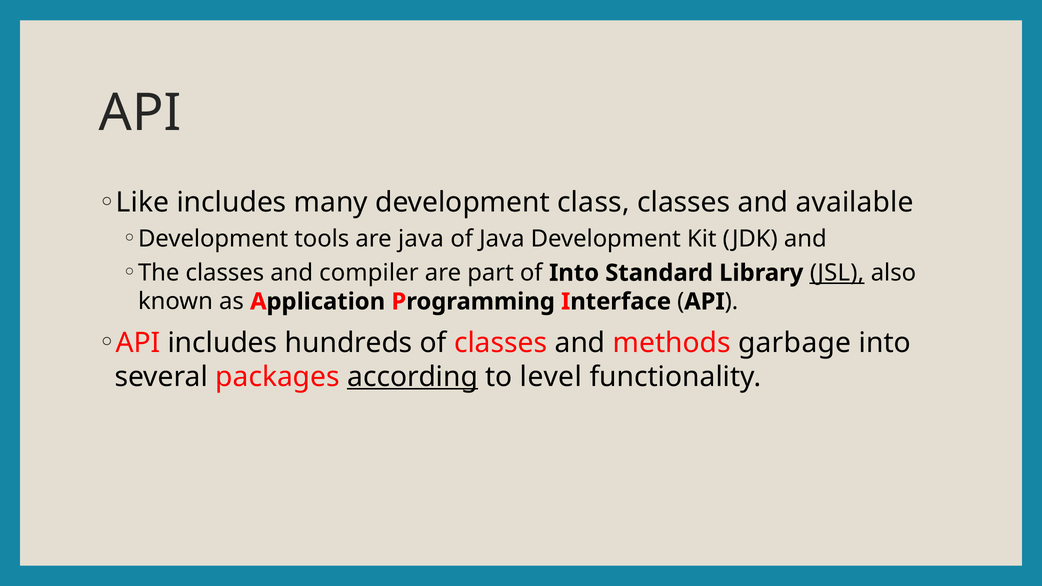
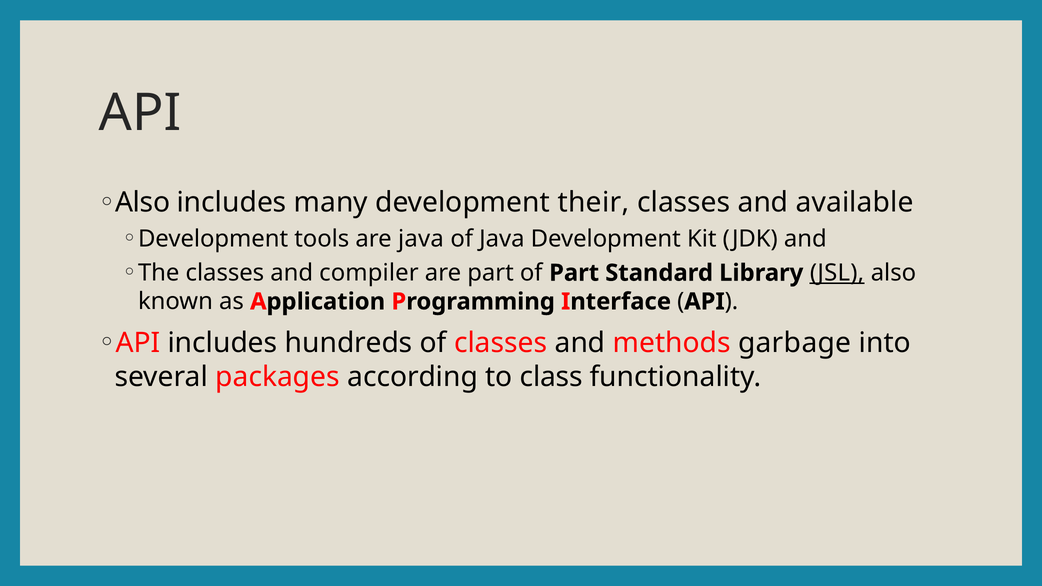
Like: Like -> Also (143, 203)
class: class -> their (593, 203)
of Into: Into -> Part (574, 273)
according underline: present -> none (413, 377)
level: level -> class (551, 377)
